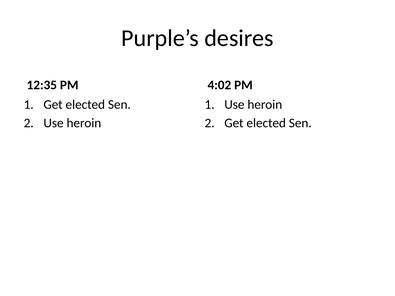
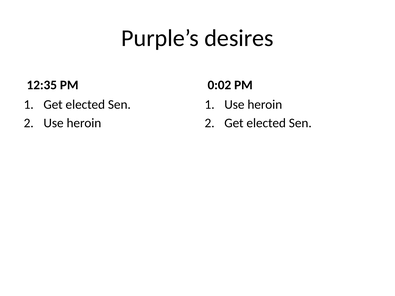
4:02: 4:02 -> 0:02 (219, 85)
